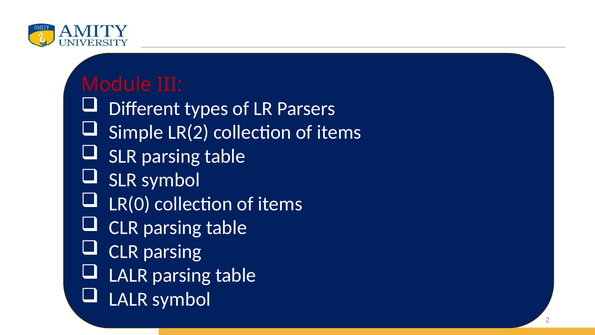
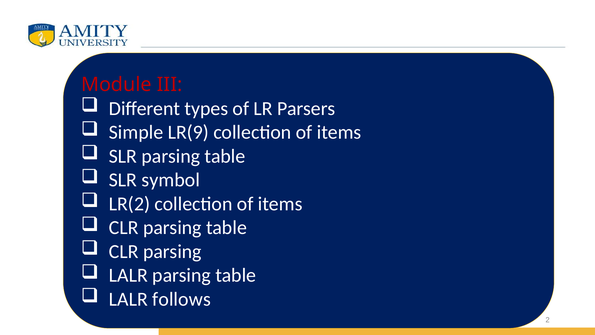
LR(2: LR(2 -> LR(9 (188, 132)
LR(0: LR(0 -> LR(2 (129, 204)
LALR symbol: symbol -> follows (182, 299)
